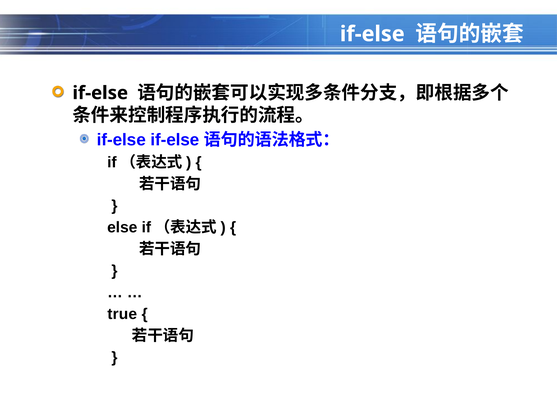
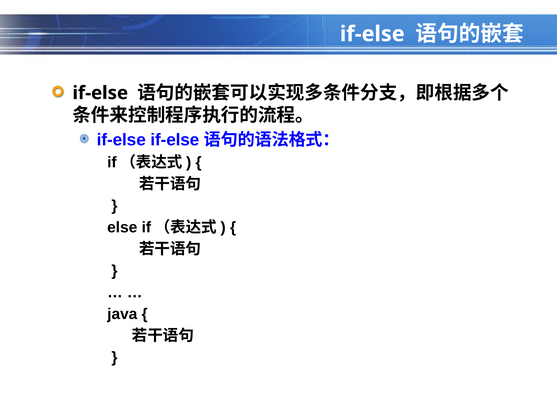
true: true -> java (122, 314)
